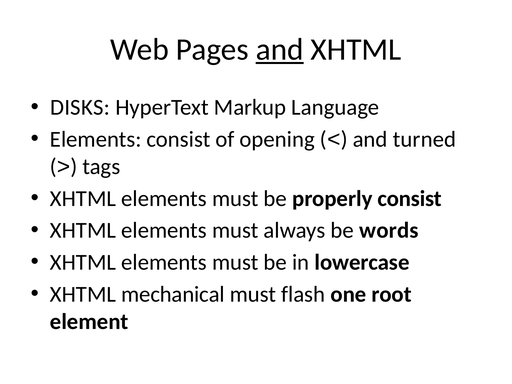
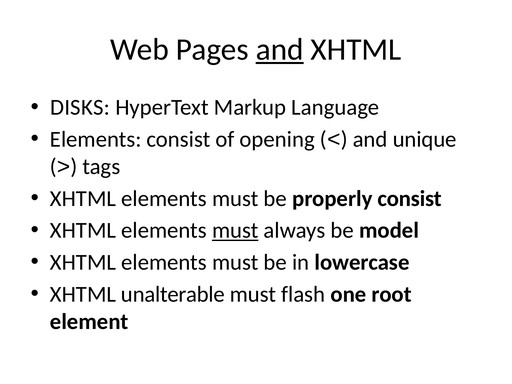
turned: turned -> unique (425, 139)
must underline: none -> present (235, 230)
words: words -> model (389, 230)
mechanical: mechanical -> unalterable (173, 294)
